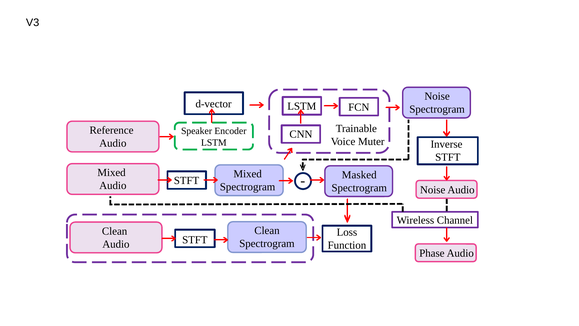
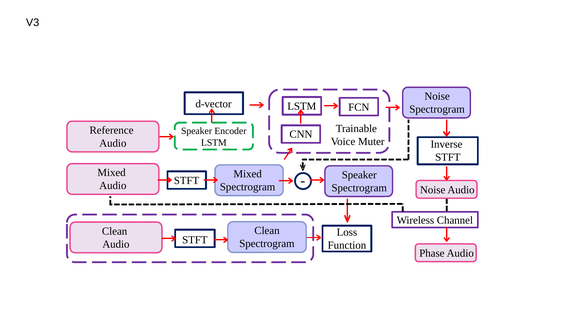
Masked: Masked -> Speaker (359, 175)
